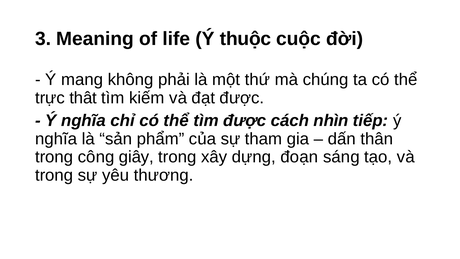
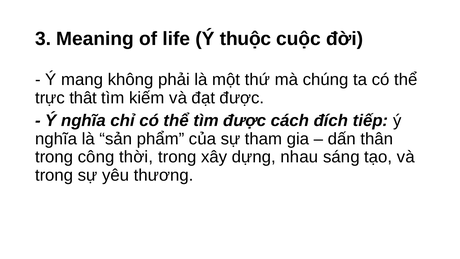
nhìn: nhìn -> đích (331, 121)
giây: giây -> thời (136, 157)
đoạn: đoạn -> nhau (299, 157)
